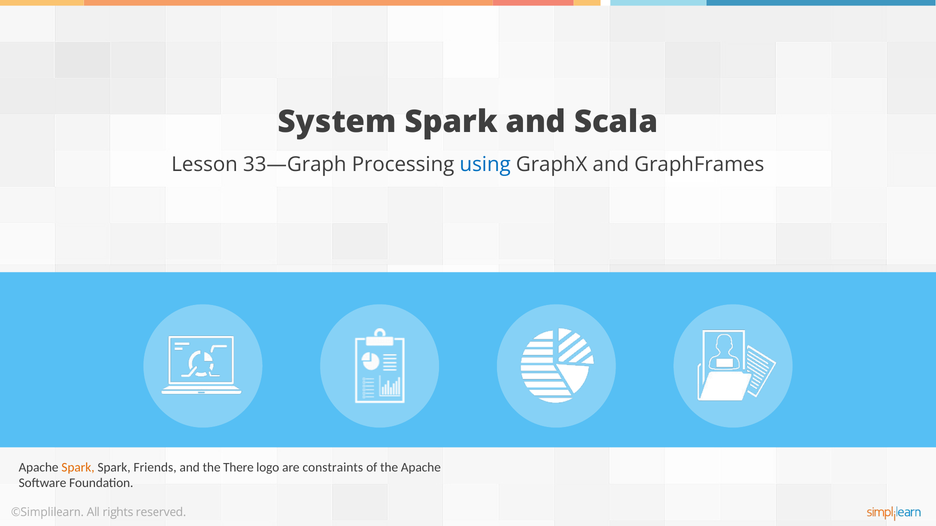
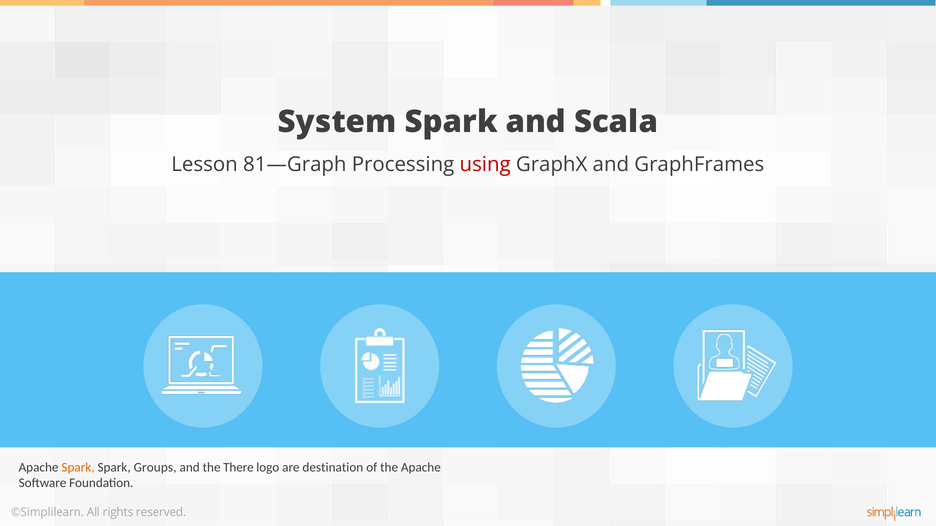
33—Graph: 33—Graph -> 81—Graph (295, 165)
using colour: blue -> red (485, 165)
Friends: Friends -> Groups (155, 468)
constraints: constraints -> destination (333, 468)
